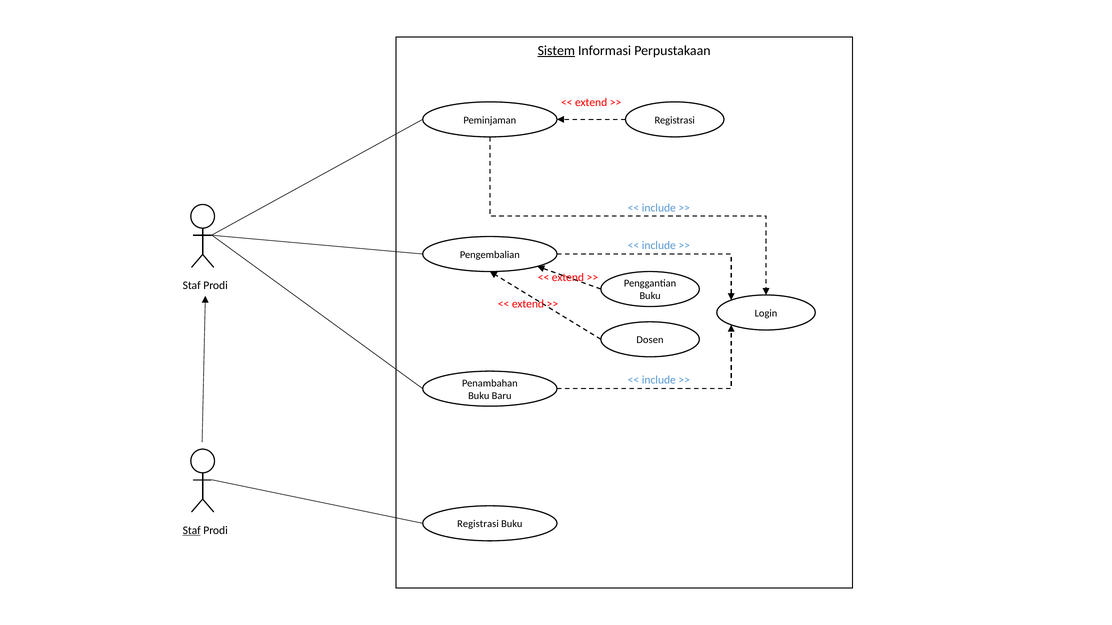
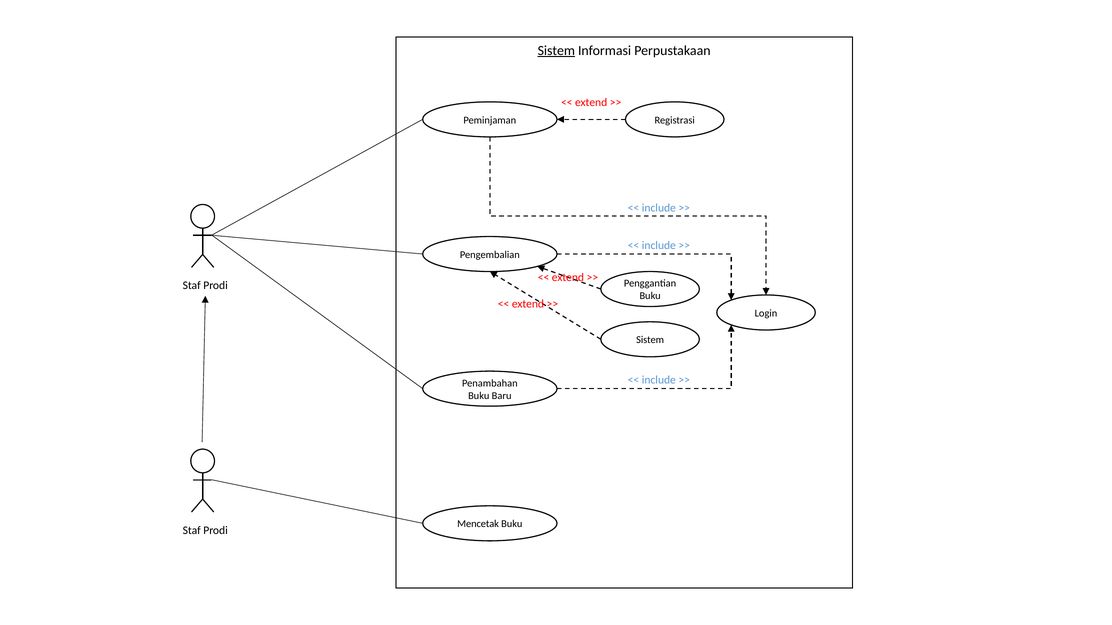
Dosen: Dosen -> Sistem (650, 340)
Registrasi: Registrasi -> Mencetak (478, 524)
Staf underline: present -> none (192, 531)
